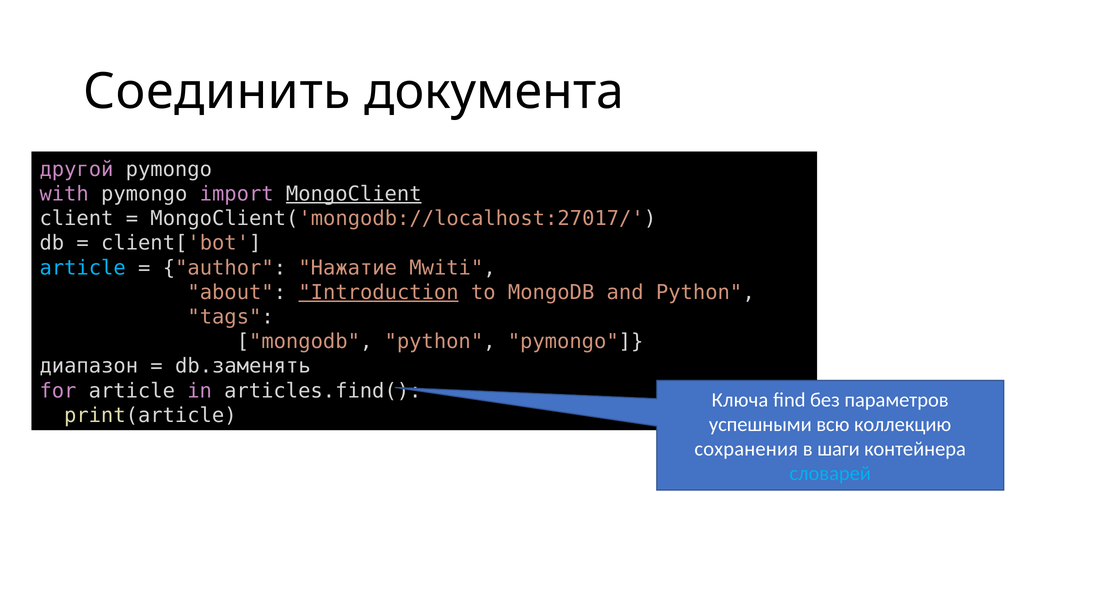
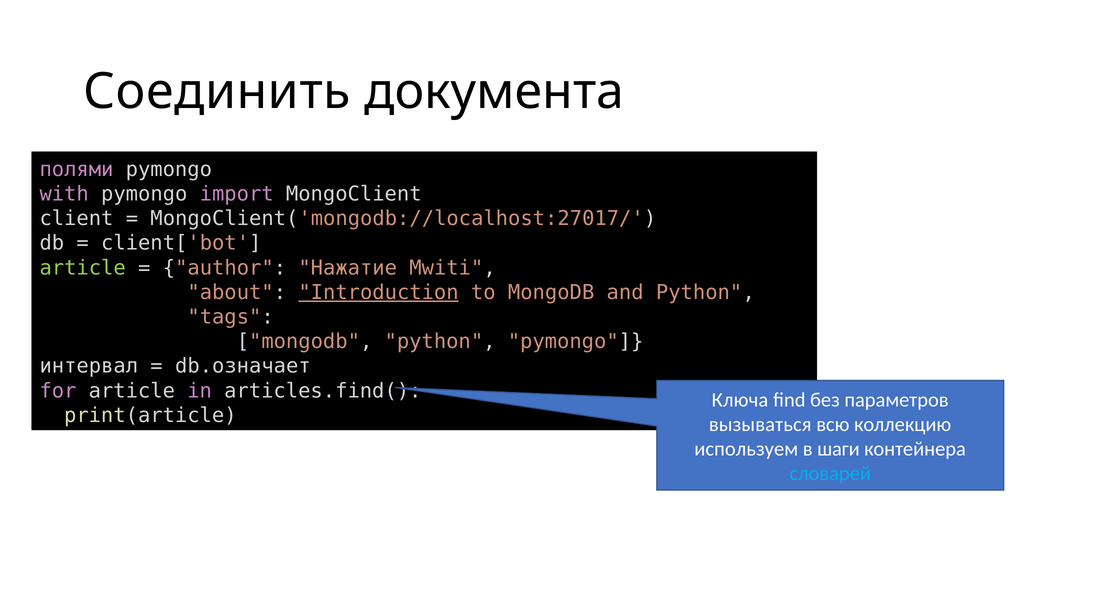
другой: другой -> полями (76, 169)
MongoClient underline: present -> none (354, 194)
article colour: light blue -> light green (83, 268)
диапазон: диапазон -> интервал (89, 366)
db.заменять: db.заменять -> db.означает (243, 366)
успешными: успешными -> вызываться (760, 424)
сохранения: сохранения -> используем (746, 449)
